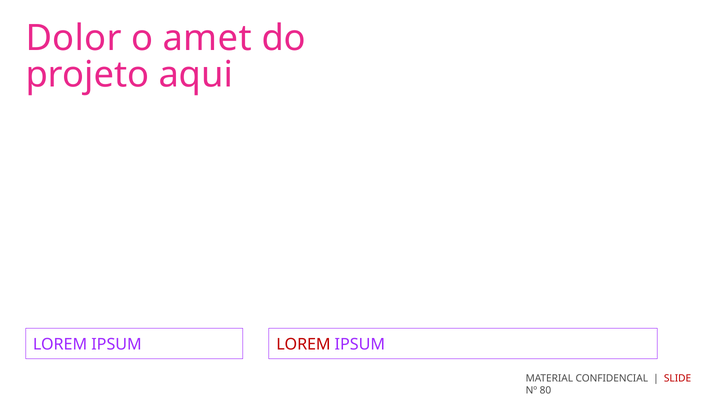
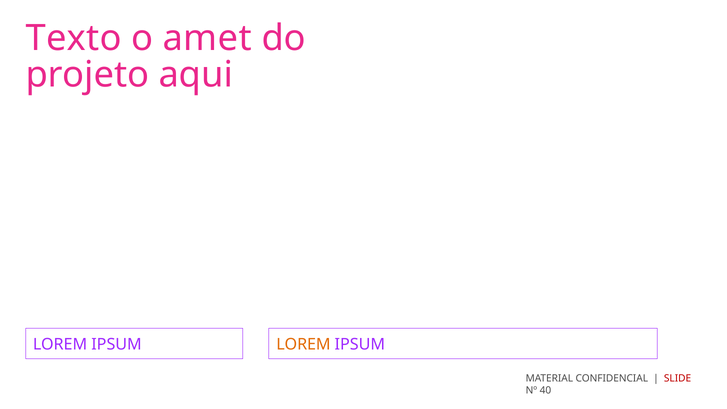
Dolor: Dolor -> Texto (74, 38)
LOREM colour: red -> orange (303, 344)
80: 80 -> 40 (545, 391)
